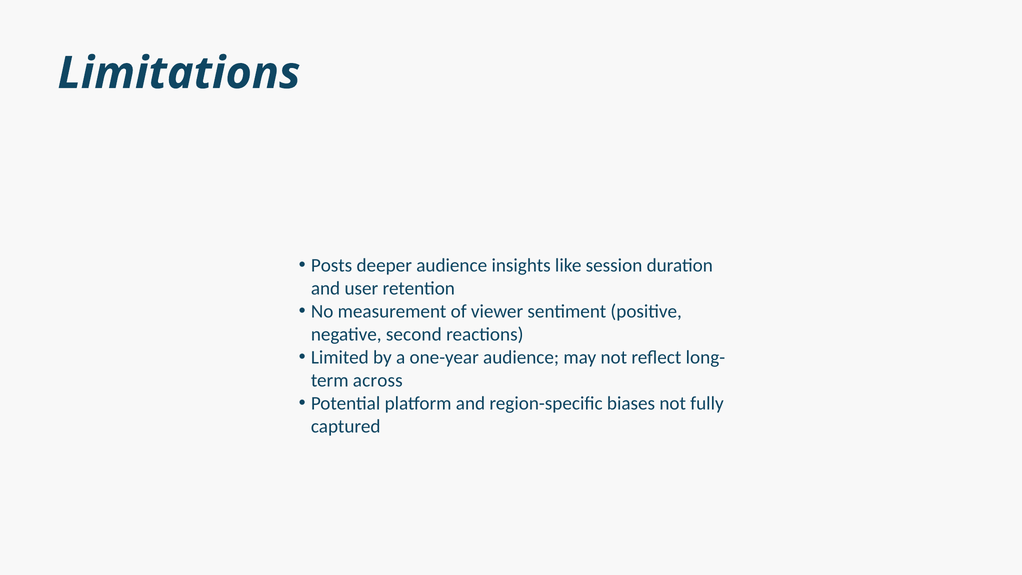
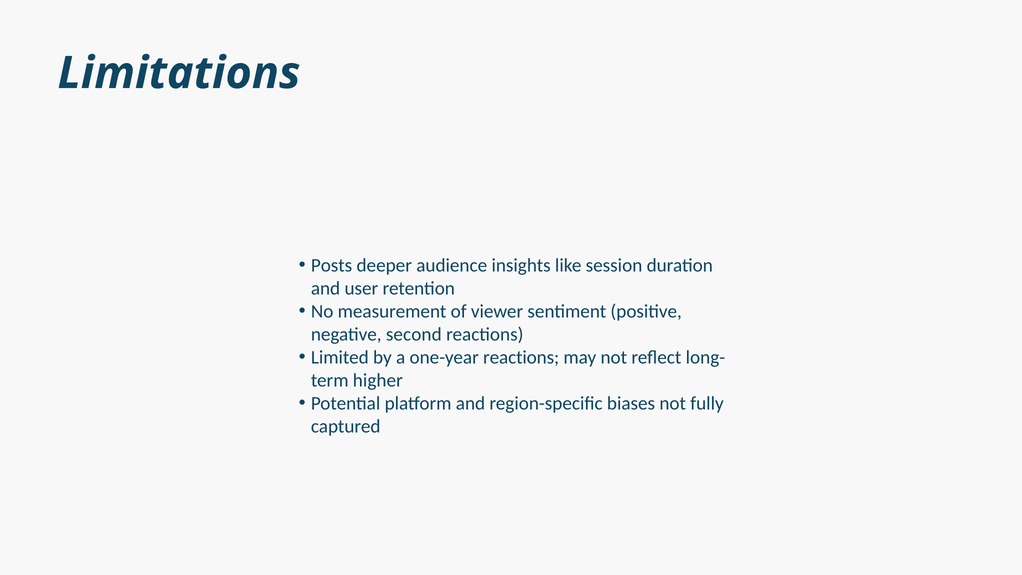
one-year audience: audience -> reactions (521, 357)
across: across -> higher (378, 380)
